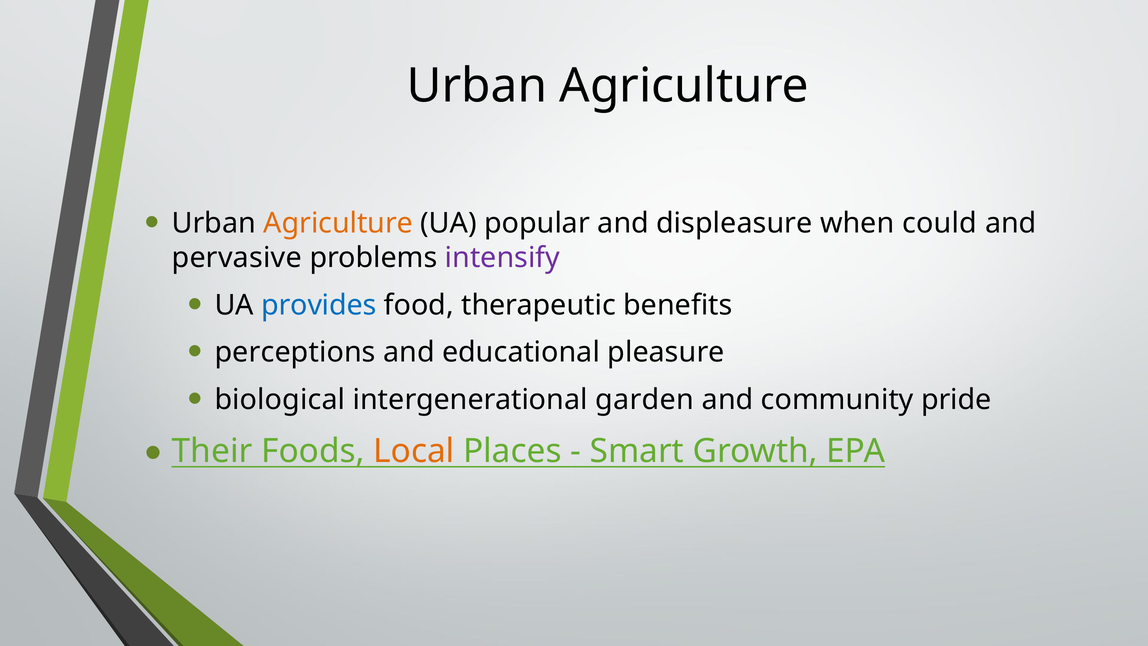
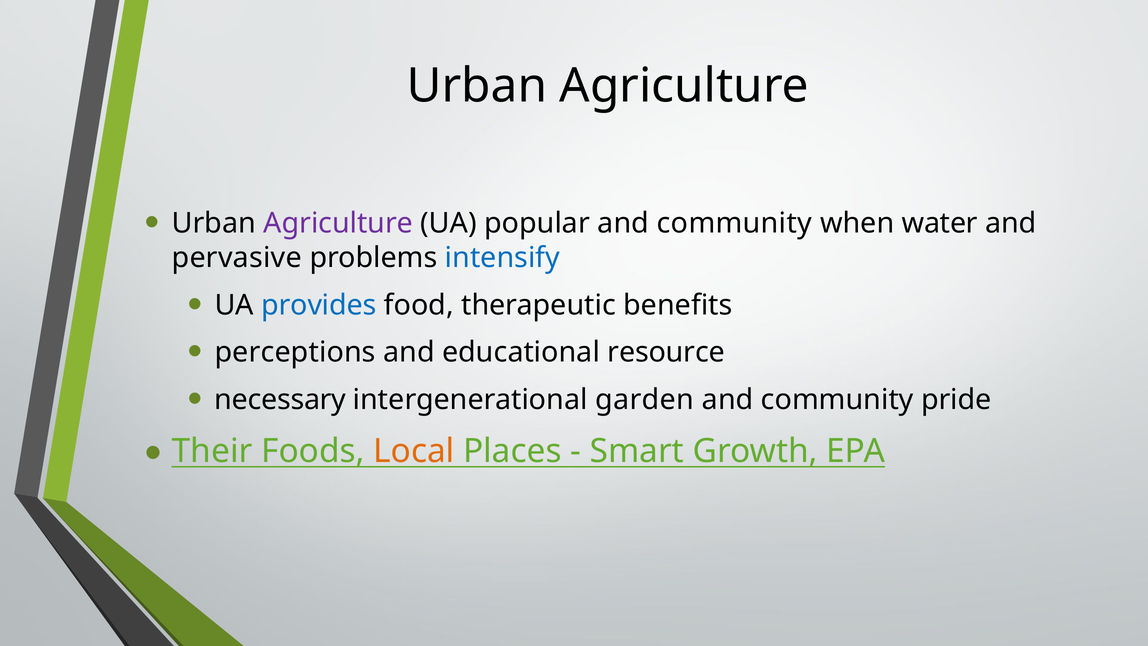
Agriculture colour: orange -> purple (338, 223)
popular and displeasure: displeasure -> community (734, 223)
could: could -> water (940, 223)
intensify colour: purple -> blue (502, 258)
pleasure: pleasure -> resource (666, 352)
biological: biological -> necessary (280, 400)
